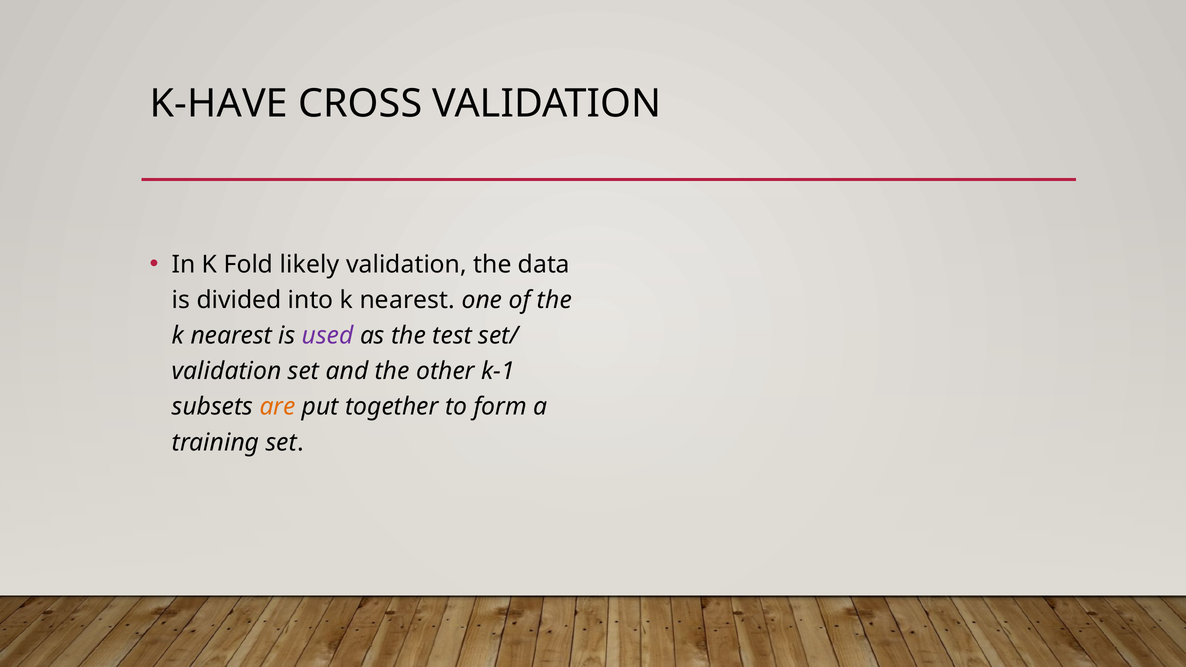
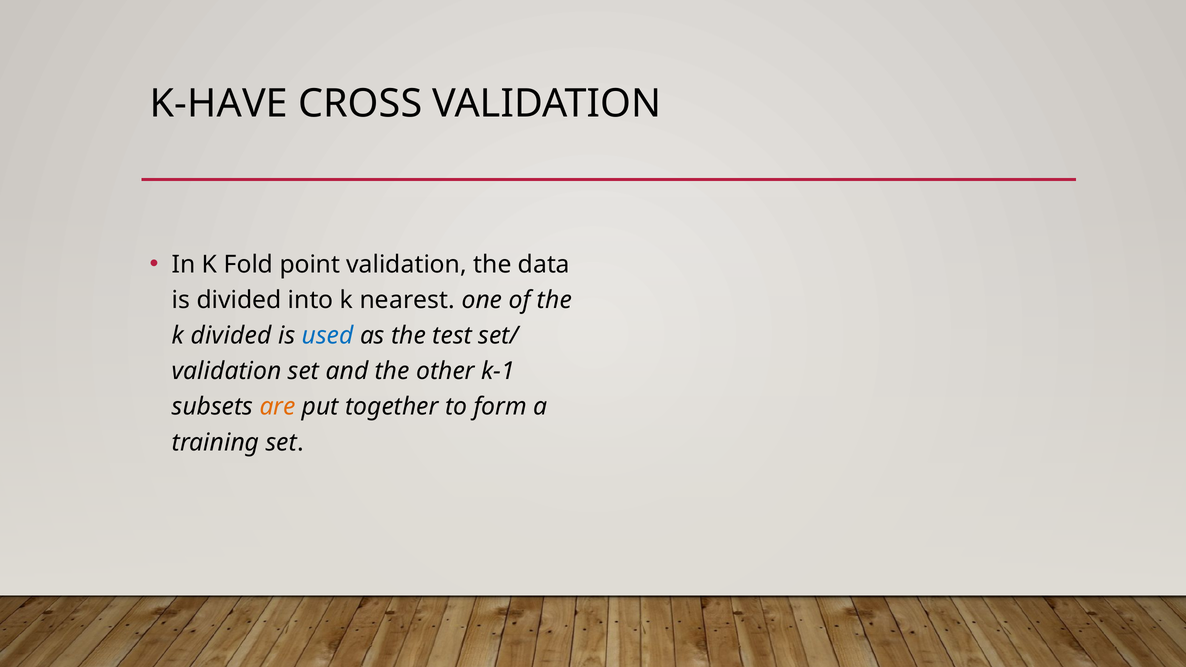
likely: likely -> point (310, 265)
nearest: nearest -> divided (231, 336)
used colour: purple -> blue (328, 336)
